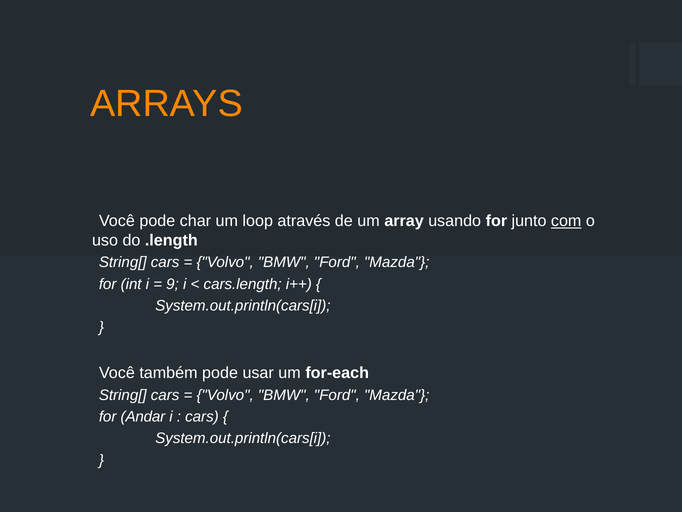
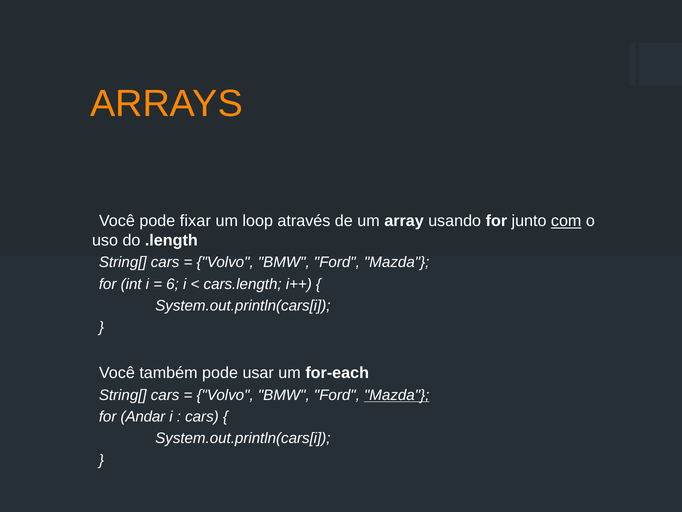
char: char -> fixar (195, 221)
9: 9 -> 6 (173, 284)
Mazda underline: none -> present (397, 395)
